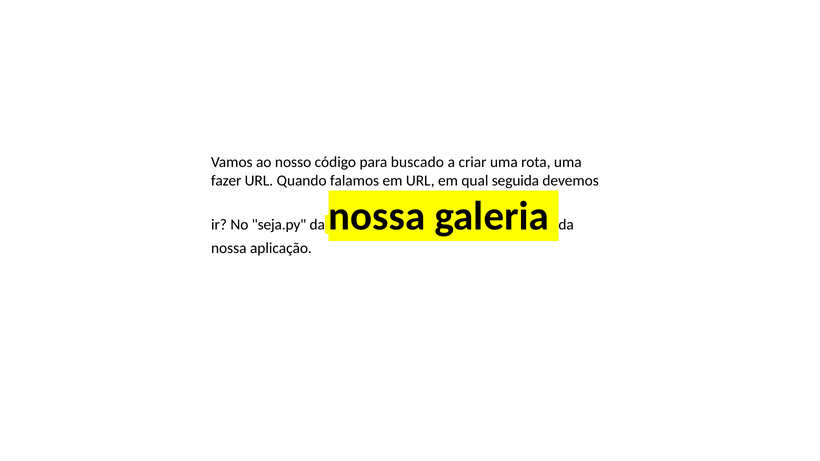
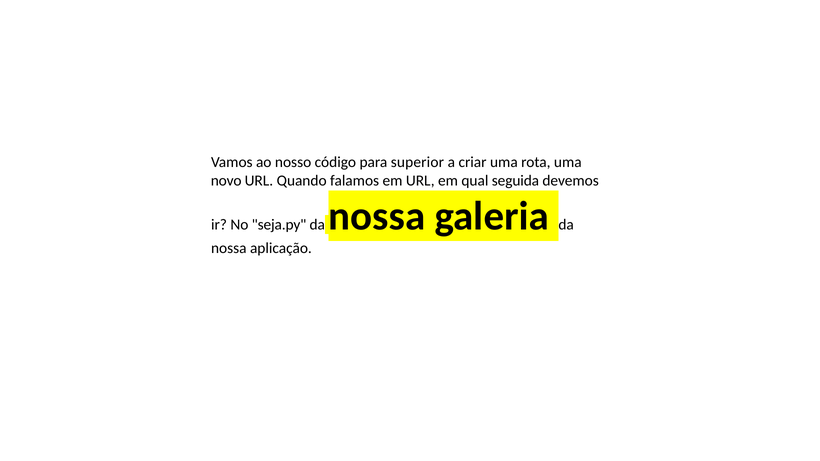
buscado: buscado -> superior (417, 162)
fazer: fazer -> novo (226, 181)
